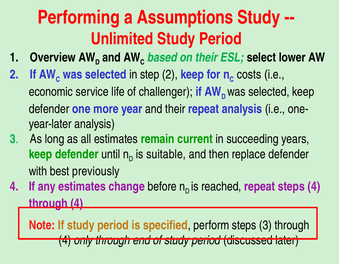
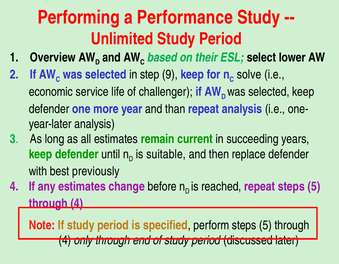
Assumptions: Assumptions -> Performance (185, 17)
step 2: 2 -> 9 (170, 74)
costs: costs -> solve (249, 74)
and their: their -> than (175, 109)
repeat steps 4: 4 -> 5 (314, 186)
perform steps 3: 3 -> 5 (266, 225)
